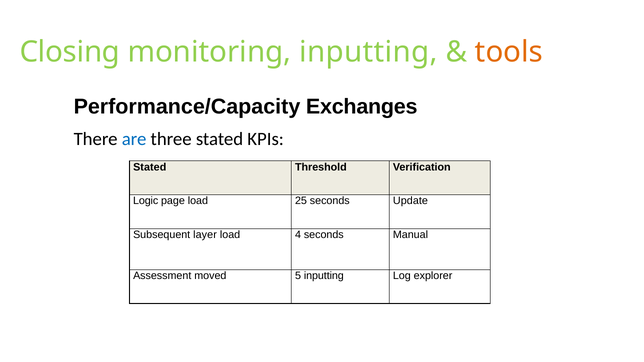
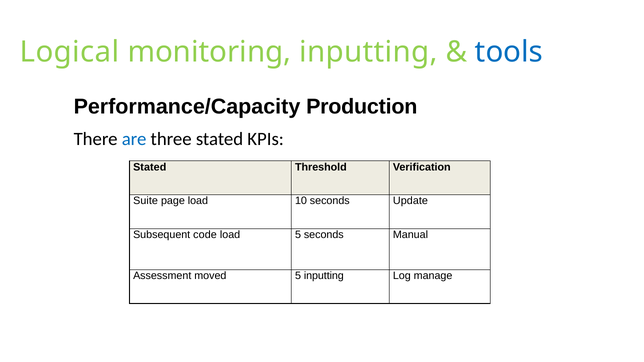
Closing: Closing -> Logical (70, 52)
tools colour: orange -> blue (509, 52)
Exchanges: Exchanges -> Production (362, 107)
Logic: Logic -> Suite (146, 201)
25: 25 -> 10 (301, 201)
layer: layer -> code (205, 235)
load 4: 4 -> 5 (298, 235)
explorer: explorer -> manage (433, 276)
